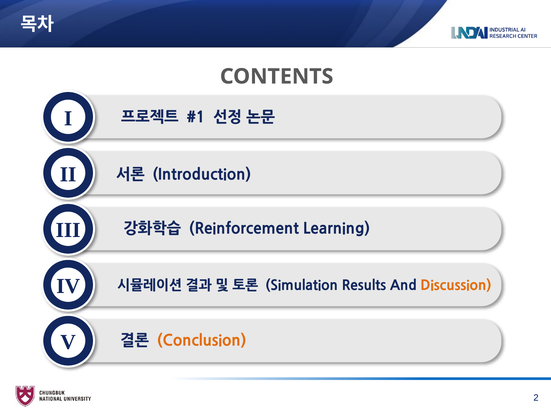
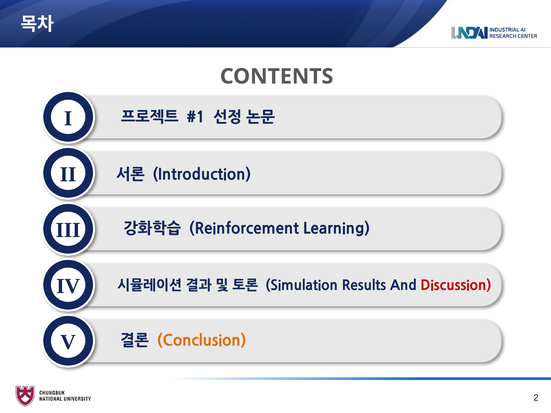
Discussion colour: orange -> red (456, 286)
